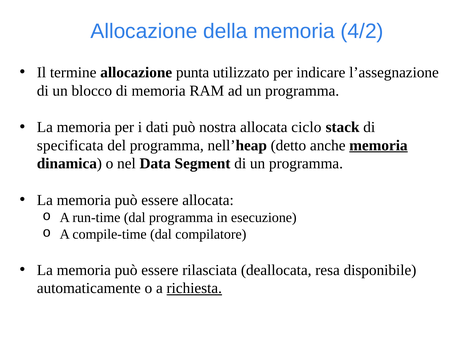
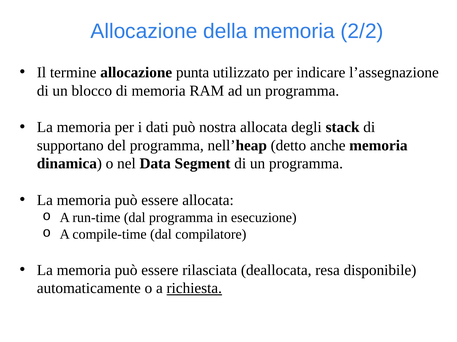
4/2: 4/2 -> 2/2 (362, 31)
ciclo: ciclo -> degli (306, 127)
specificata: specificata -> supportano (70, 146)
memoria underline: present -> none (378, 146)
